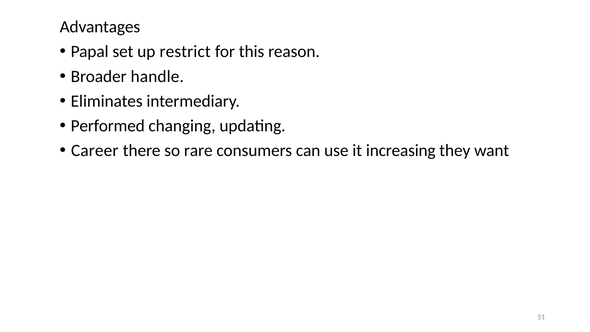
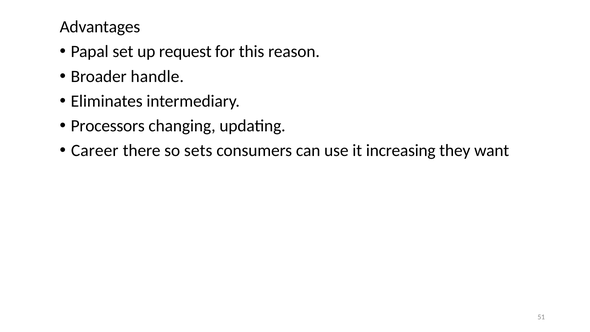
restrict: restrict -> request (185, 52)
Performed: Performed -> Processors (108, 126)
rare: rare -> sets (198, 151)
